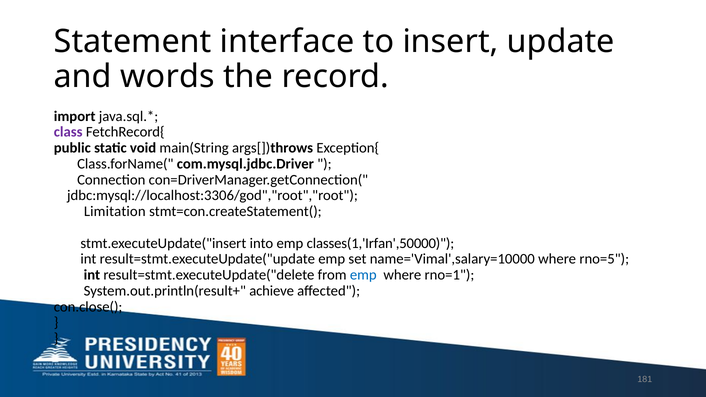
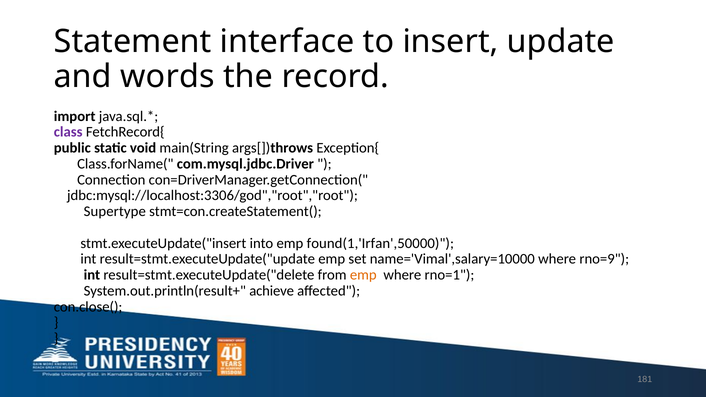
Limitation: Limitation -> Supertype (115, 212)
classes(1,'Irfan',50000: classes(1,'Irfan',50000 -> found(1,'Irfan',50000 (380, 243)
rno=5: rno=5 -> rno=9 (604, 259)
emp colour: blue -> orange (363, 275)
